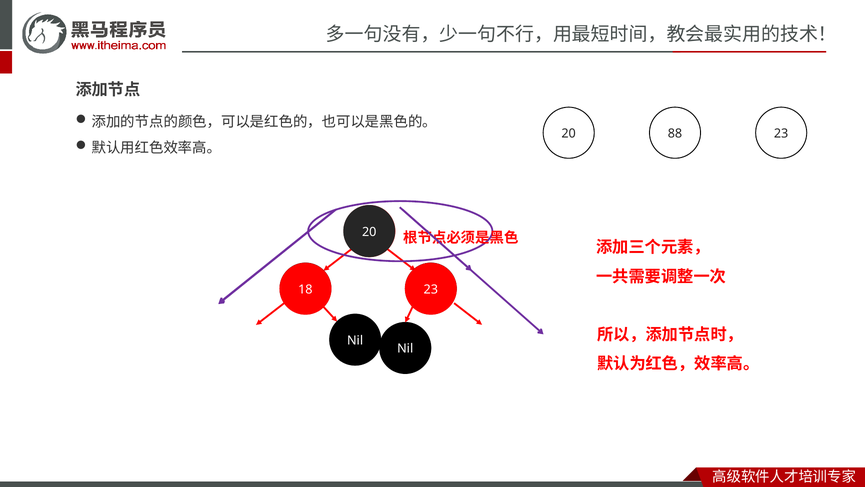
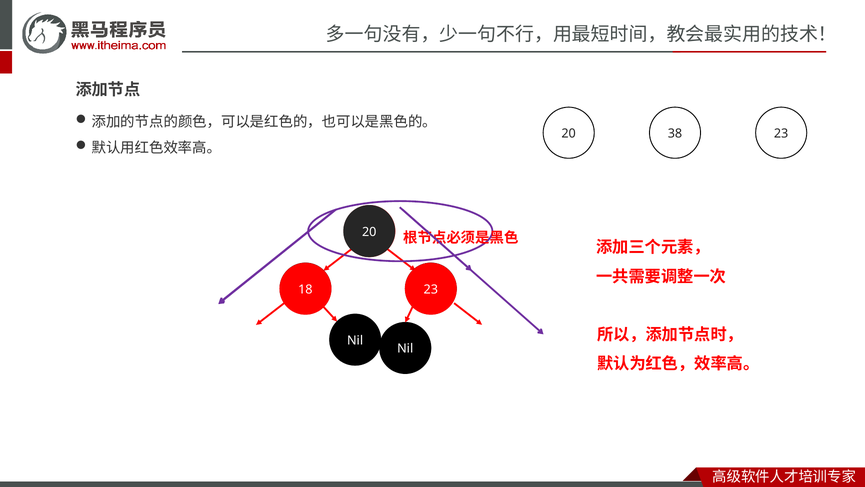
88: 88 -> 38 (675, 133)
